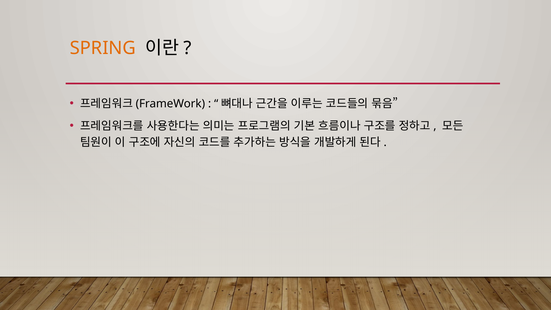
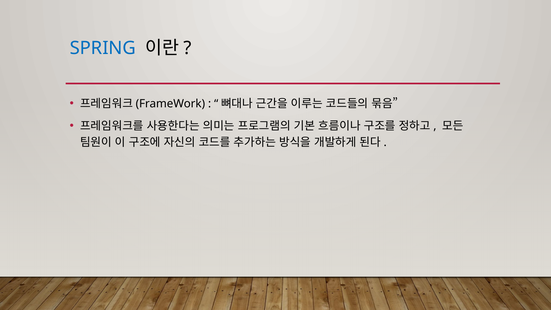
SPRING colour: orange -> blue (103, 48)
